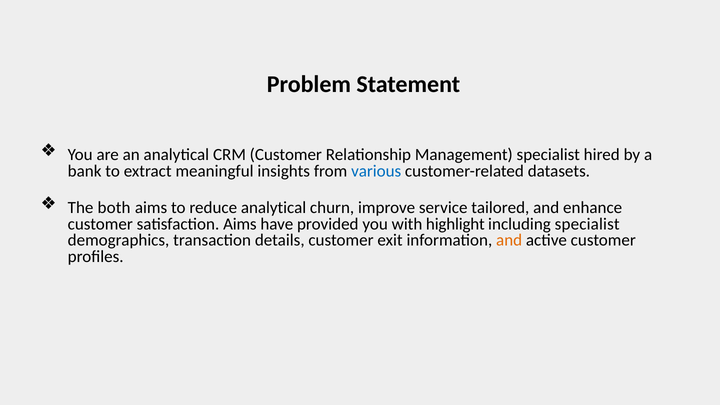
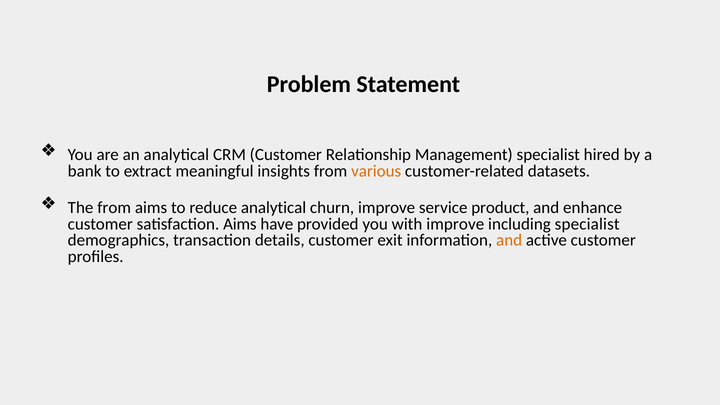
various colour: blue -> orange (376, 171)
The both: both -> from (114, 208)
tailored: tailored -> product (500, 208)
with highlight: highlight -> improve (455, 224)
